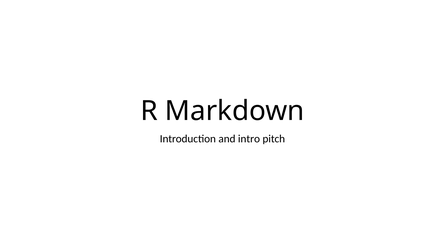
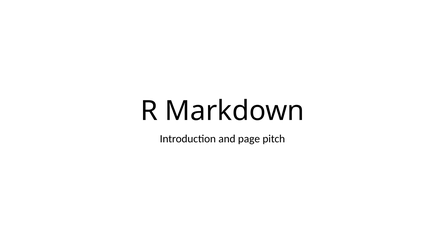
intro: intro -> page (249, 139)
